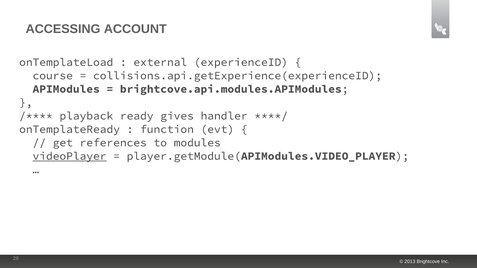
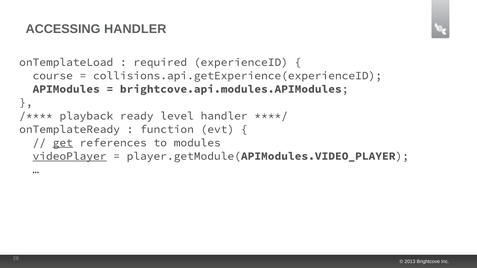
ACCESSING ACCOUNT: ACCOUNT -> HANDLER (135, 29)
external: external -> required (160, 62)
gives: gives -> level (177, 116)
get underline: none -> present (63, 143)
